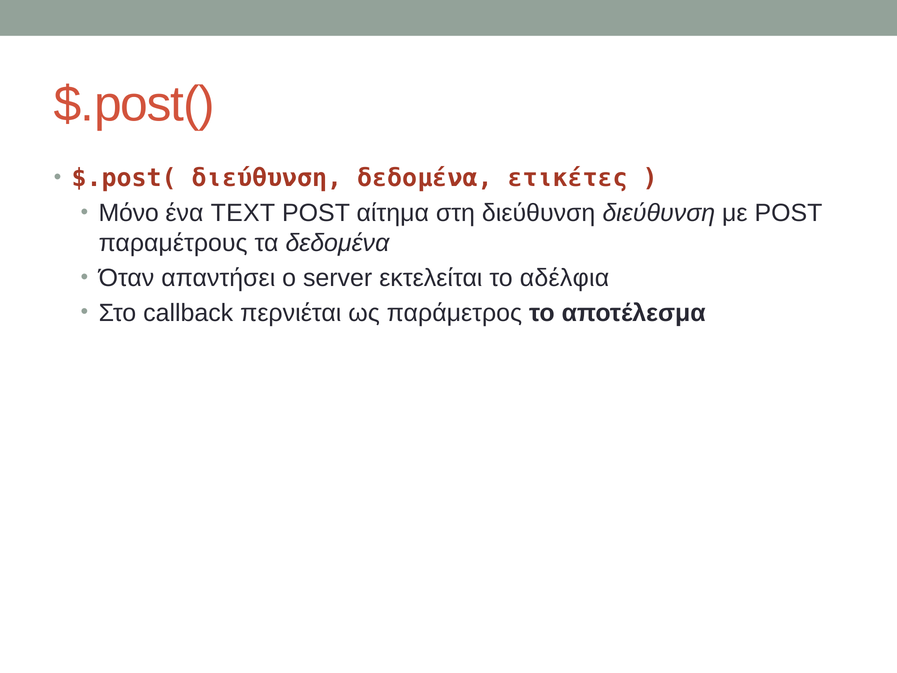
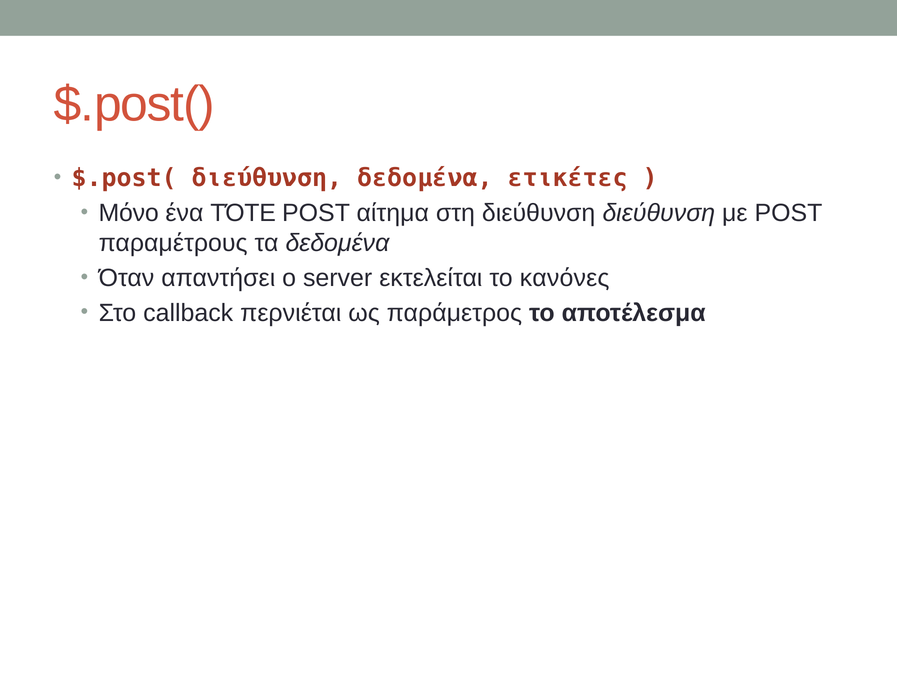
TEXT: TEXT -> ΤΌΤΕ (243, 213)
αδέλφια: αδέλφια -> κανόνες (565, 278)
